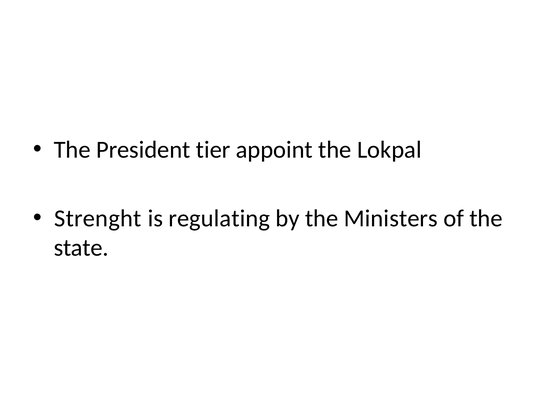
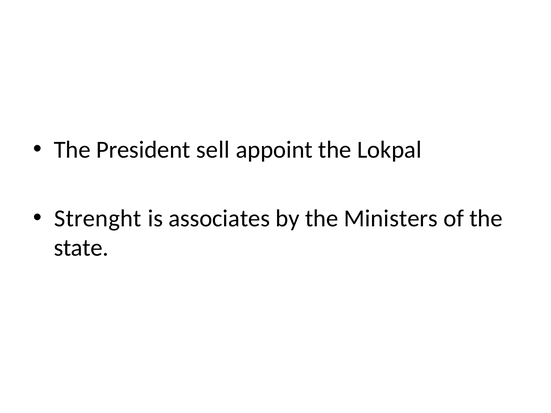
tier: tier -> sell (213, 150)
regulating: regulating -> associates (219, 218)
